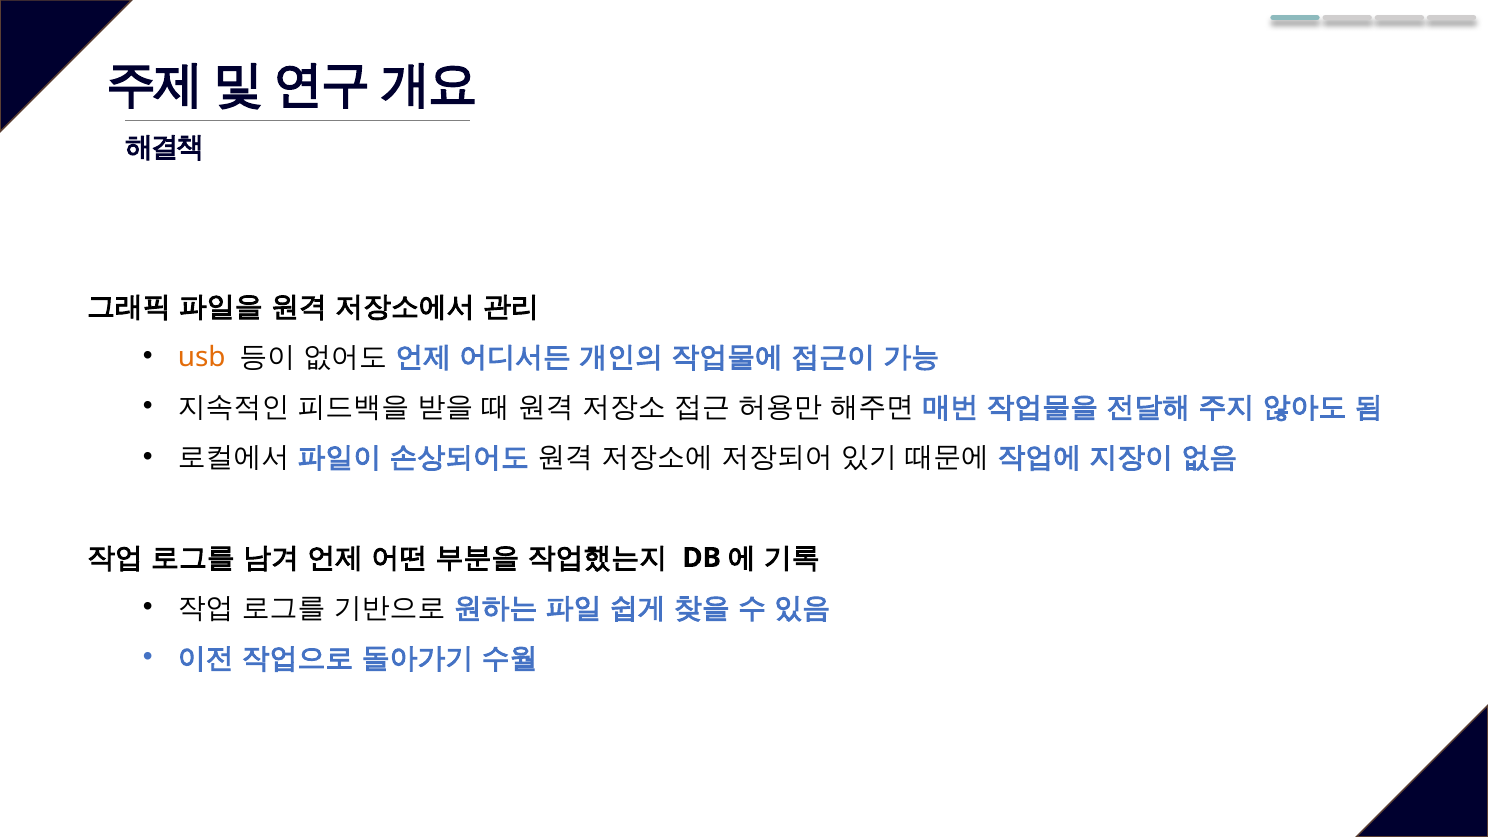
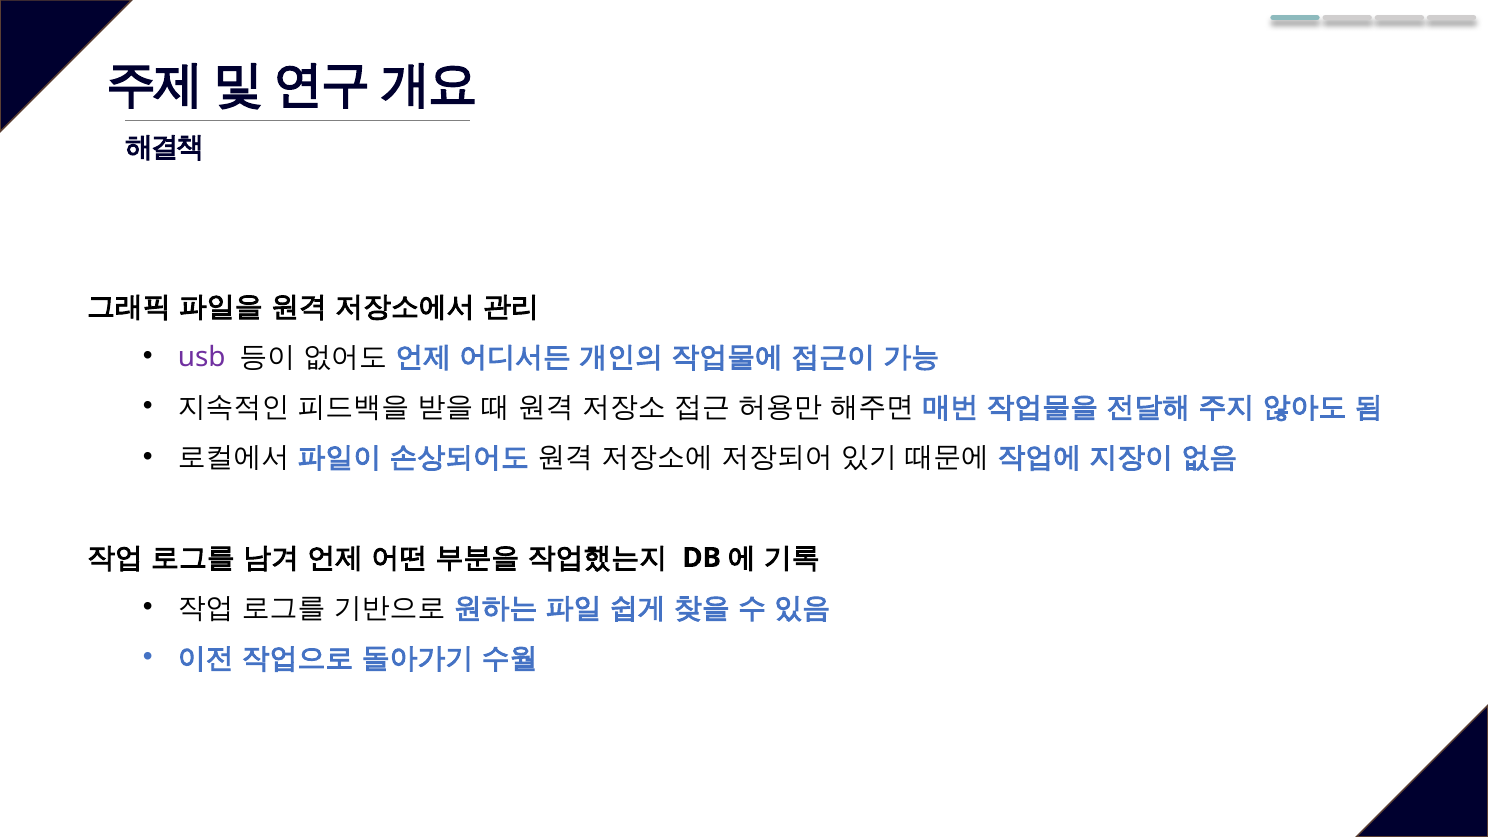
usb colour: orange -> purple (202, 357)
